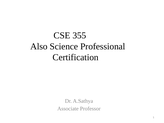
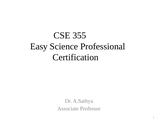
Also: Also -> Easy (39, 46)
